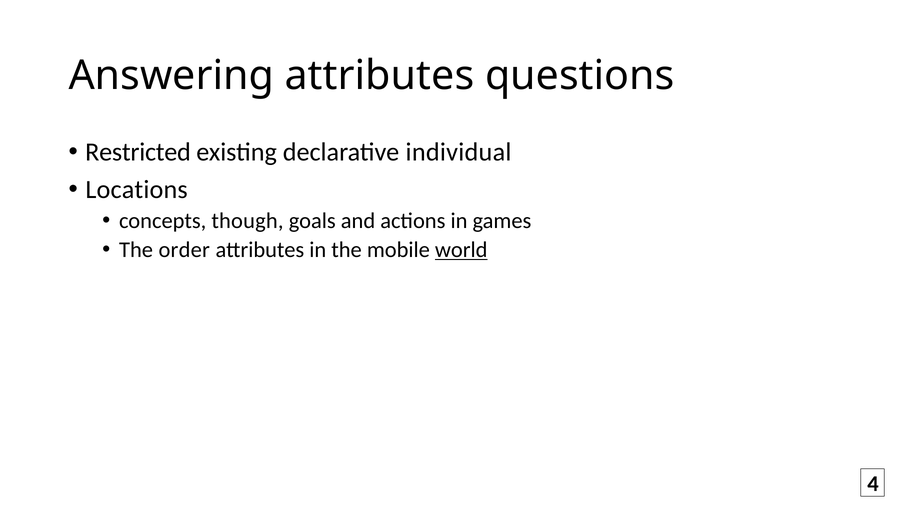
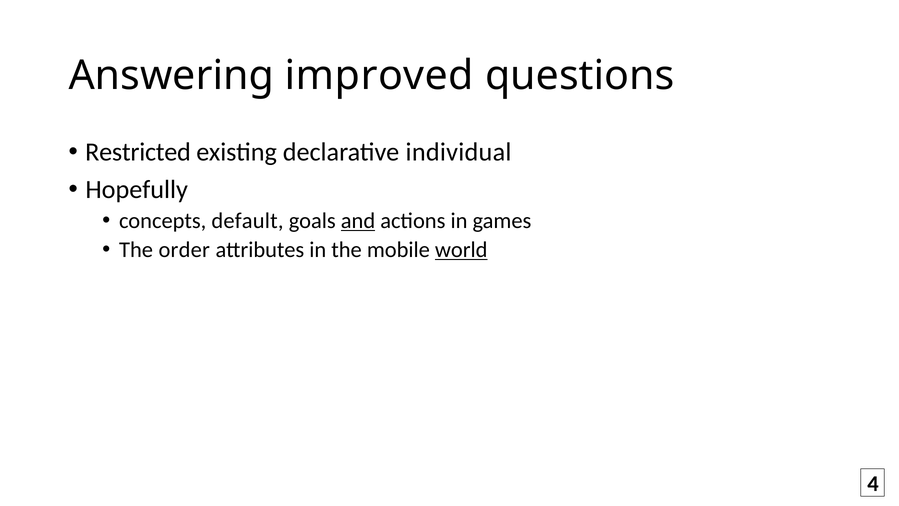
Answering attributes: attributes -> improved (379, 76)
Locations: Locations -> Hopefully (137, 190)
though: though -> default (247, 221)
and underline: none -> present (358, 221)
